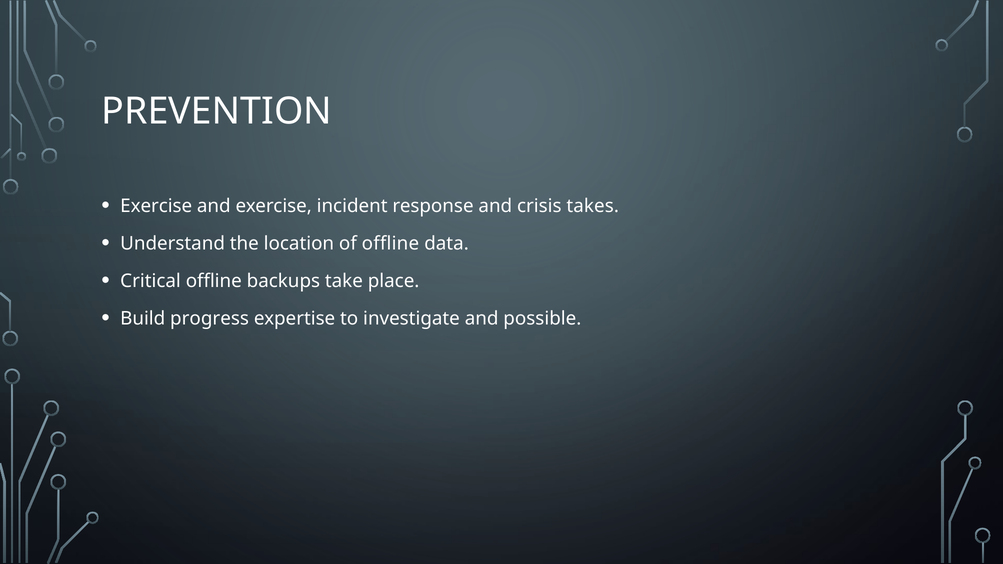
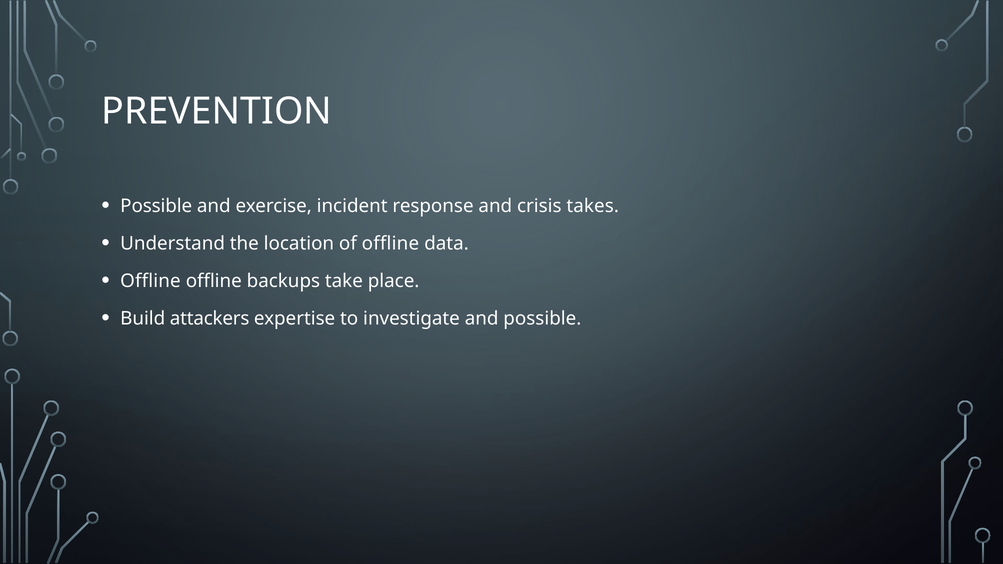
Exercise: Exercise -> Possible (156, 206)
Critical: Critical -> Offline (150, 281)
progress: progress -> attackers (210, 319)
